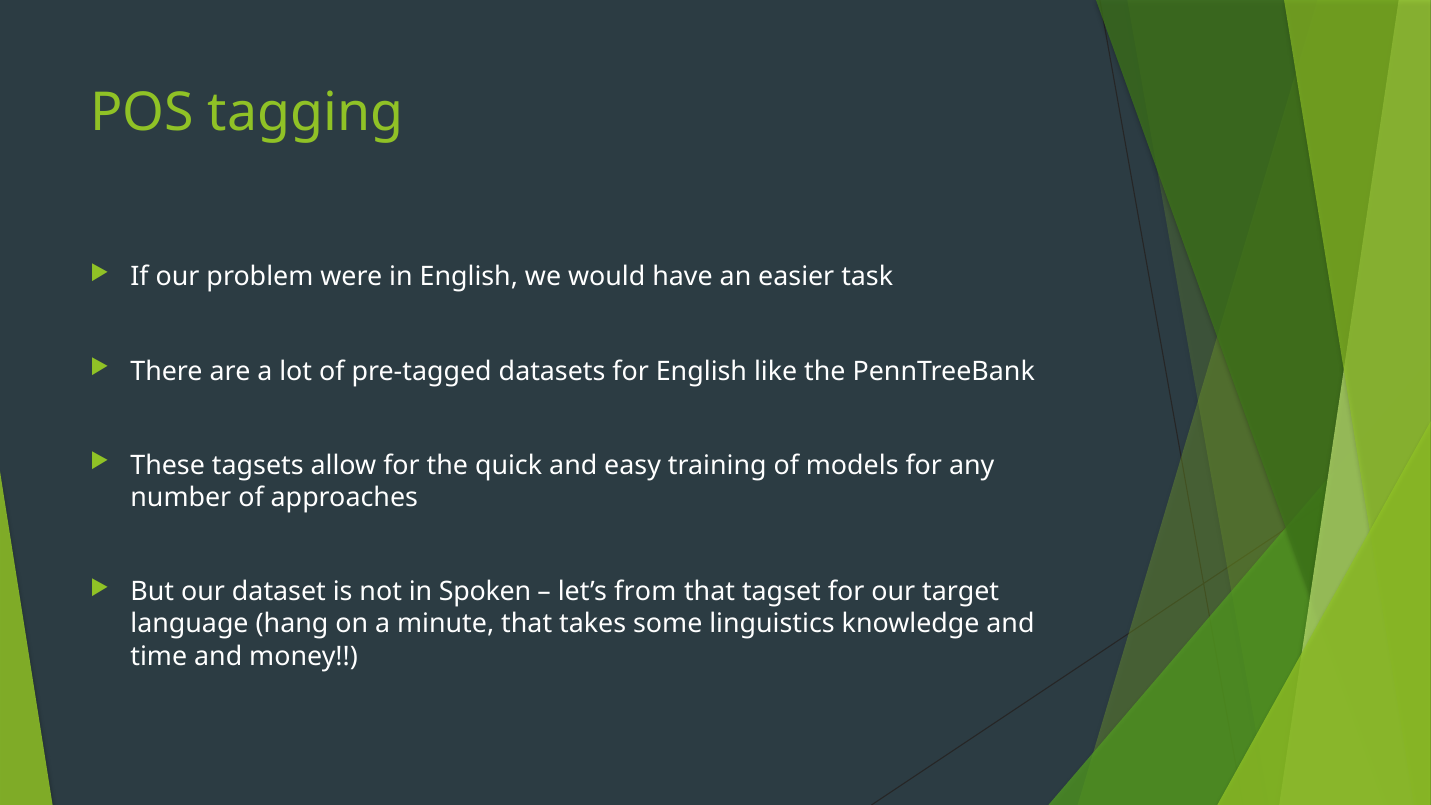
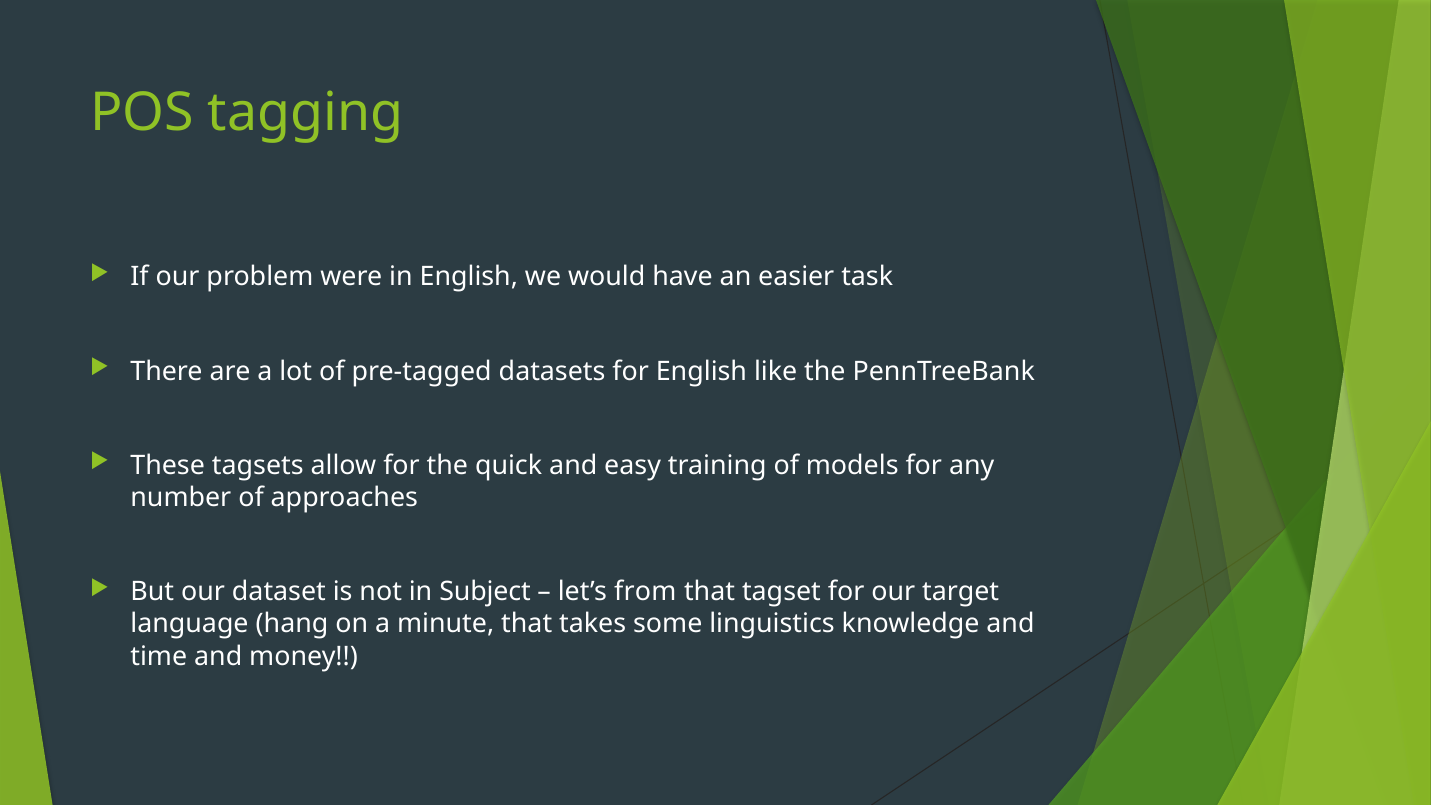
Spoken: Spoken -> Subject (485, 592)
